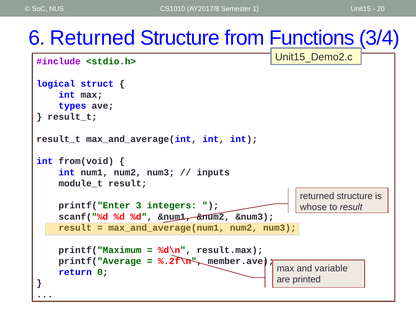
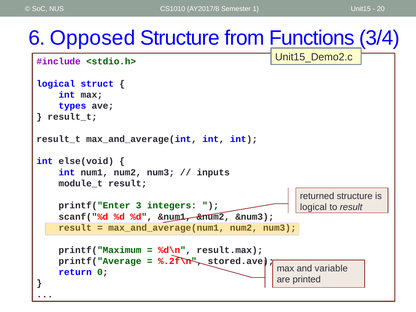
6 Returned: Returned -> Opposed (93, 38)
from(void: from(void -> else(void (86, 161)
whose: whose -> logical (313, 207)
member.ave: member.ave -> stored.ave (241, 261)
